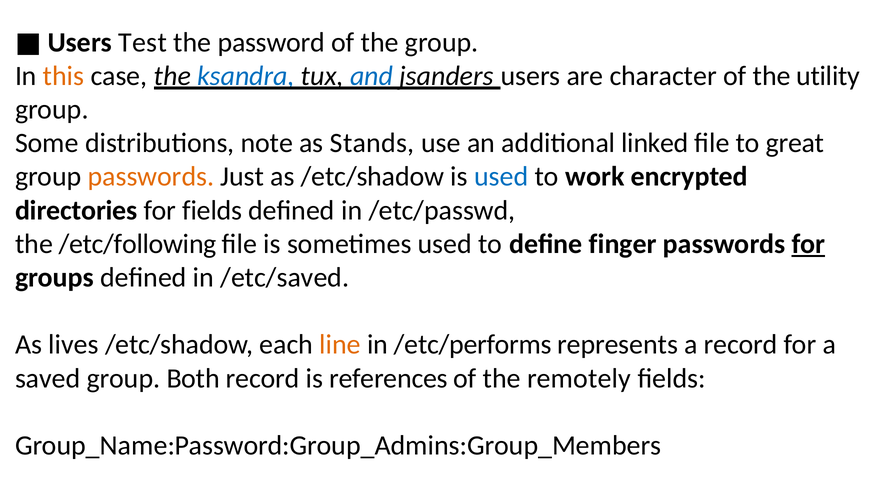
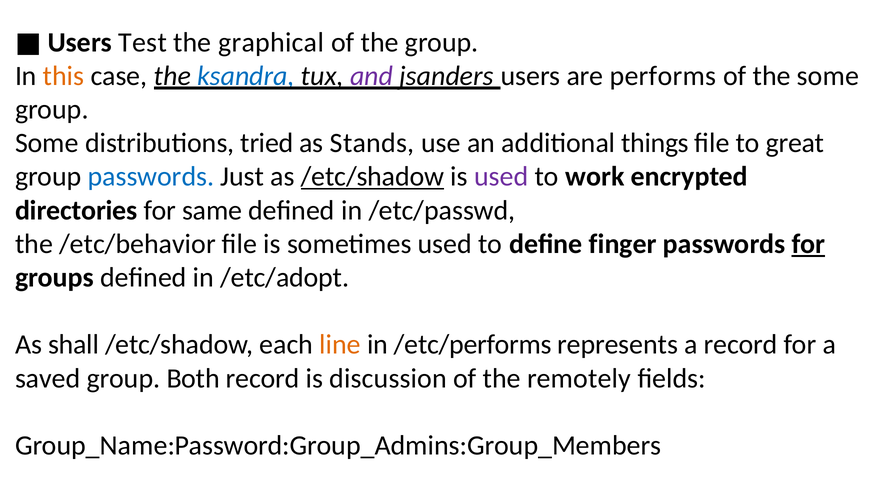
password: password -> graphical (271, 42)
and colour: blue -> purple (372, 76)
character: character -> performs (663, 76)
the utility: utility -> some (828, 76)
note: note -> tried (267, 143)
linked: linked -> things (655, 143)
passwords colour: orange -> blue (151, 177)
/etc/shadow underline: none -> present (373, 177)
used colour: blue -> purple (501, 177)
for fields: fields -> same (212, 210)
/etc/following: /etc/following -> /etc/behavior (137, 244)
/etc/saved: /etc/saved -> /etc/adopt (285, 277)
lives: lives -> shall (74, 344)
references: references -> discussion (388, 378)
